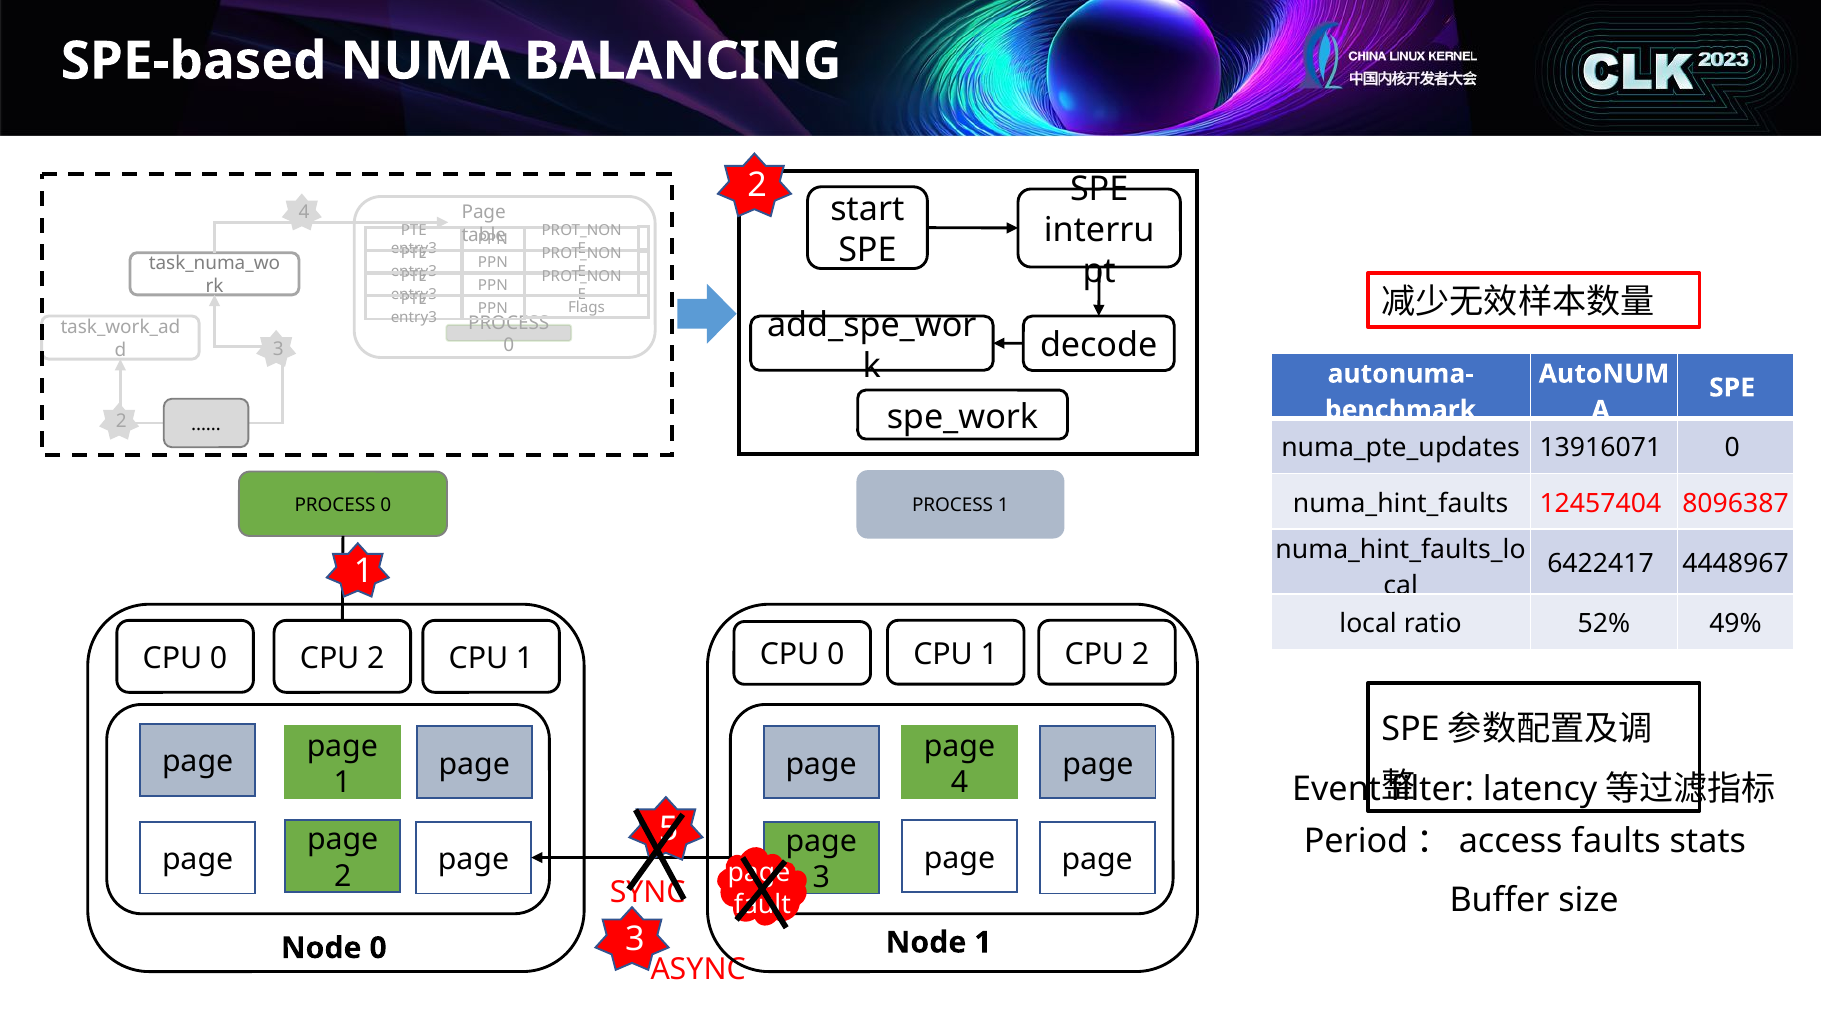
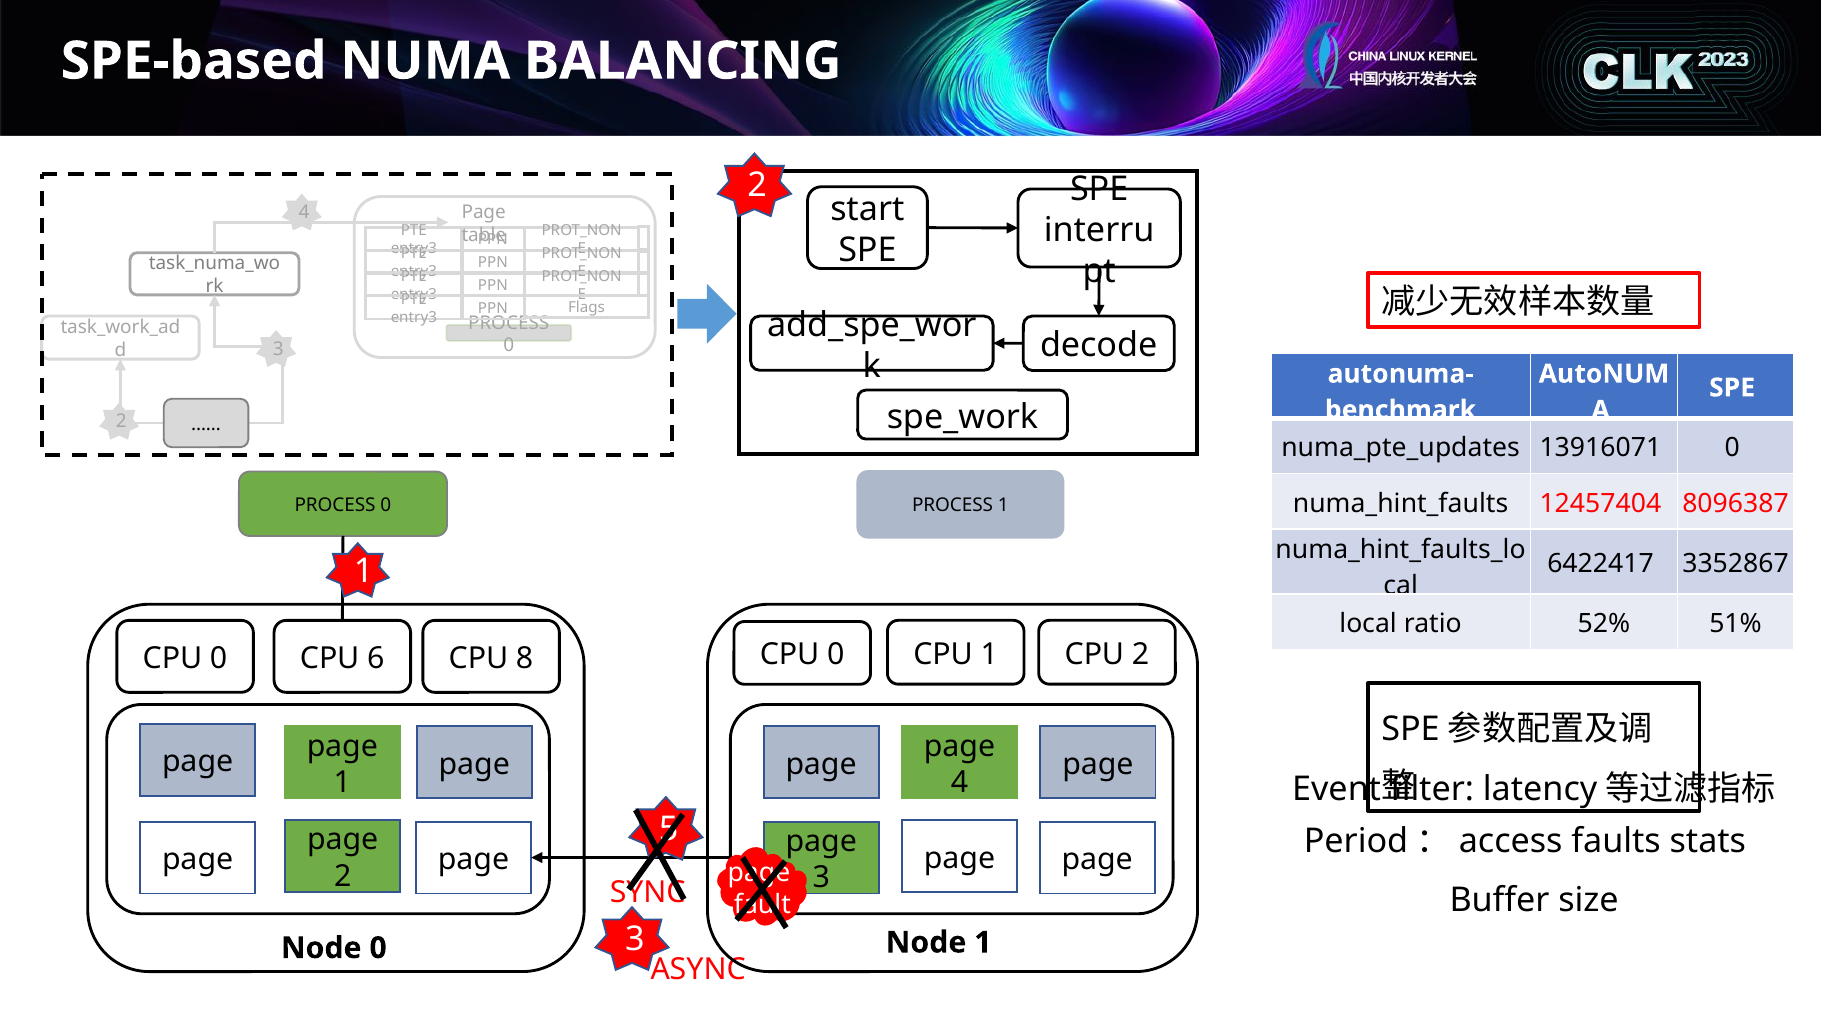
4448967: 4448967 -> 3352867 (1736, 564)
49%: 49% -> 51% (1735, 624)
0 CPU 2: 2 -> 6 (376, 659)
1: 1 -> 8 (525, 659)
